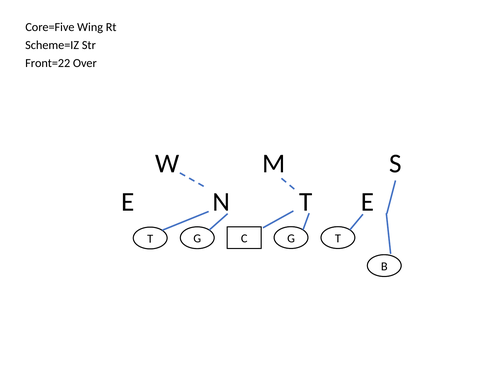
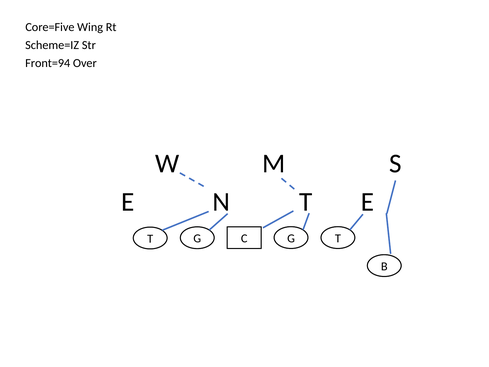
Front=22: Front=22 -> Front=94 (48, 63)
